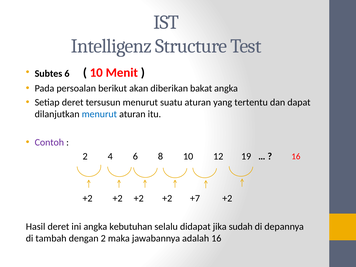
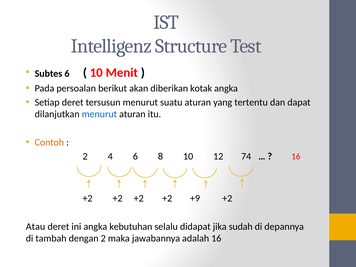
bakat: bakat -> kotak (201, 88)
Contoh colour: purple -> orange (49, 142)
19: 19 -> 74 (246, 156)
+7: +7 -> +9 (195, 198)
Hasil: Hasil -> Atau (36, 227)
